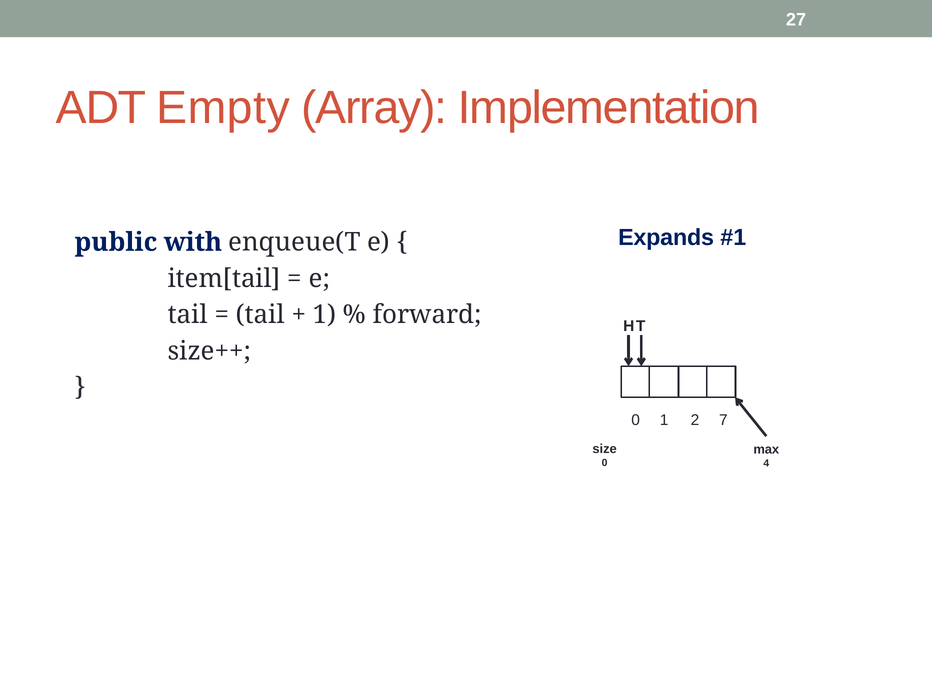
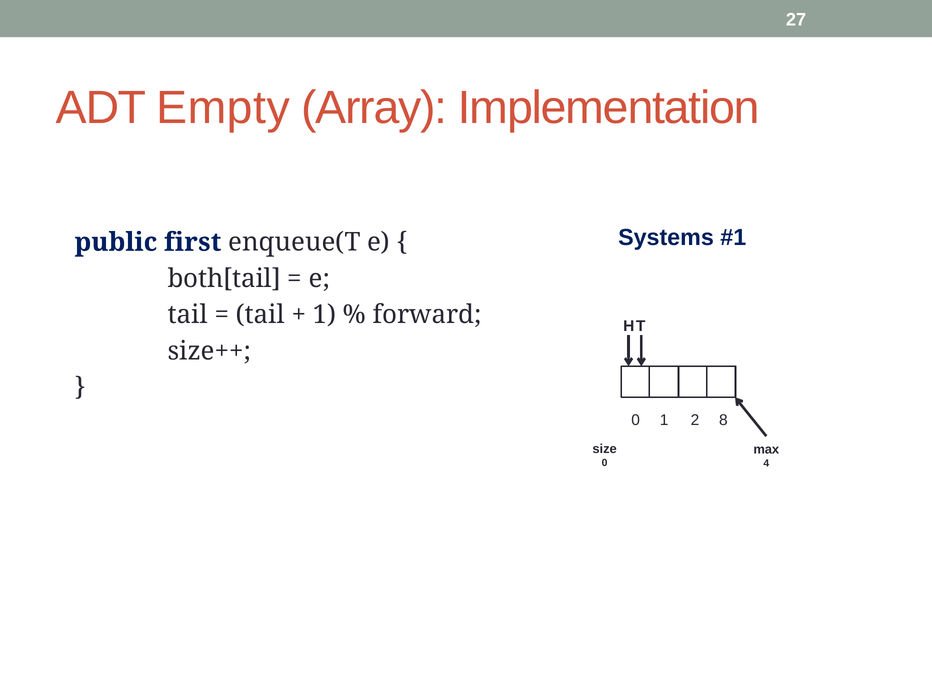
Expands: Expands -> Systems (666, 238)
with: with -> first (193, 242)
item[tail: item[tail -> both[tail (224, 278)
7: 7 -> 8 (723, 420)
